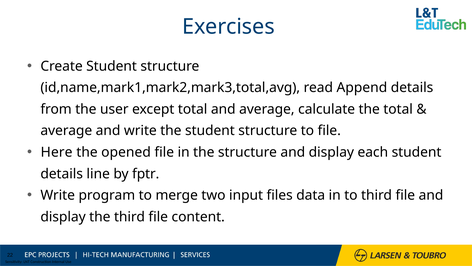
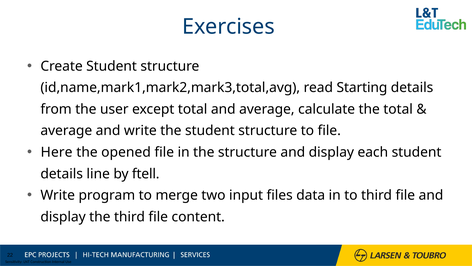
Append: Append -> Starting (362, 88)
fptr: fptr -> ftell (146, 173)
